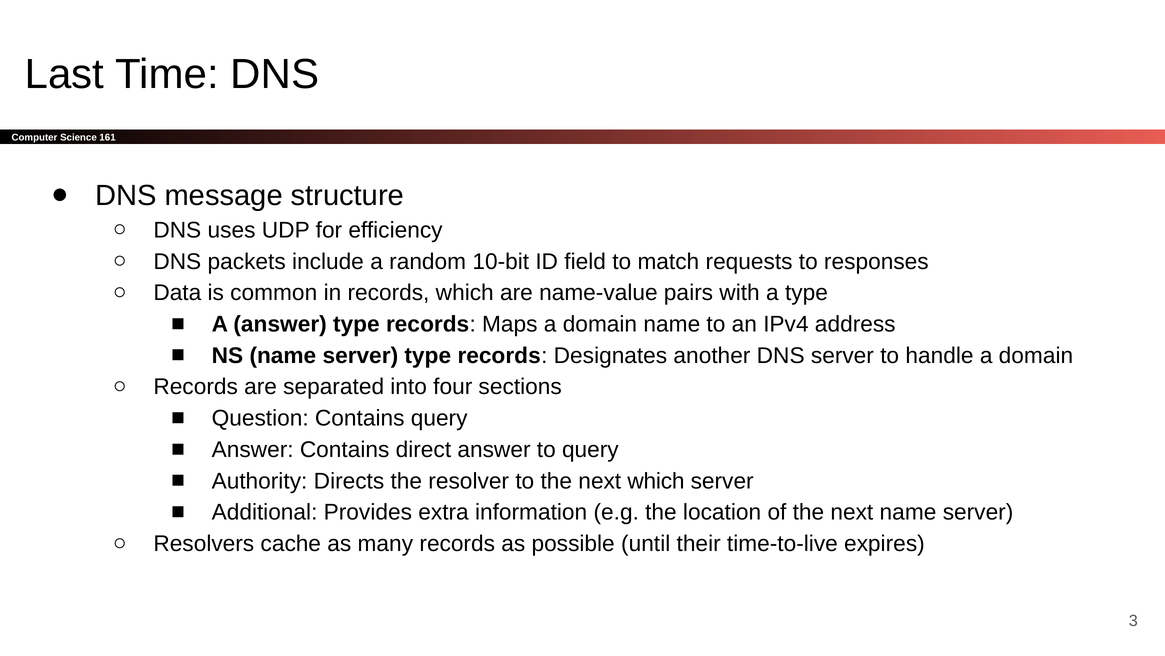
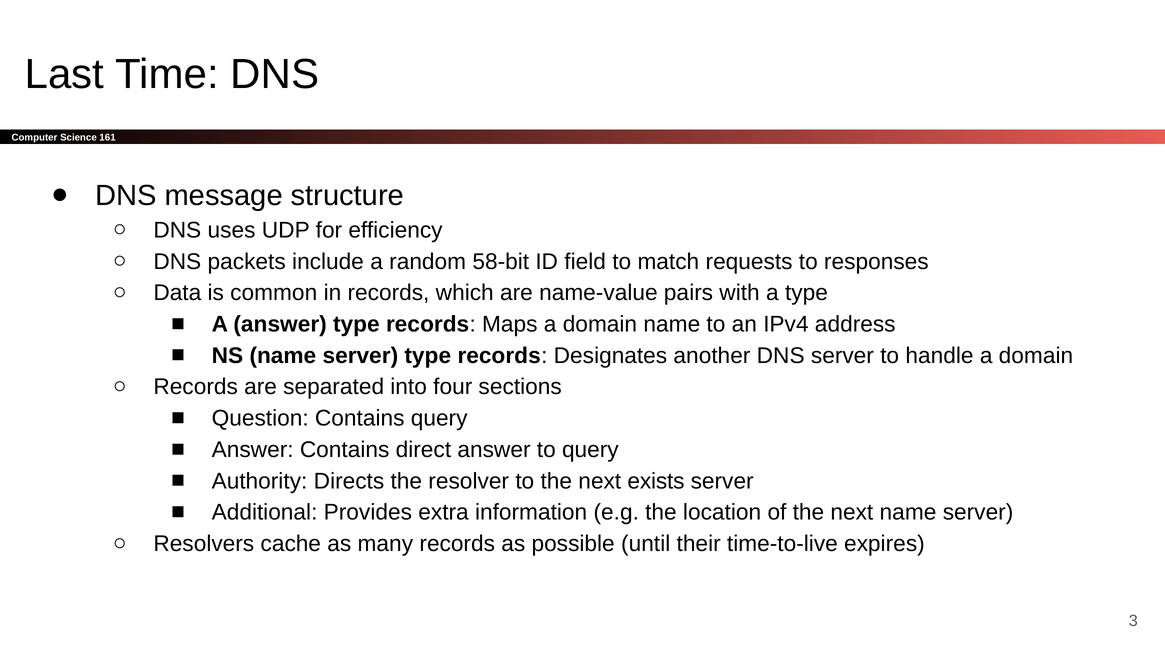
10-bit: 10-bit -> 58-bit (501, 261)
next which: which -> exists (656, 481)
